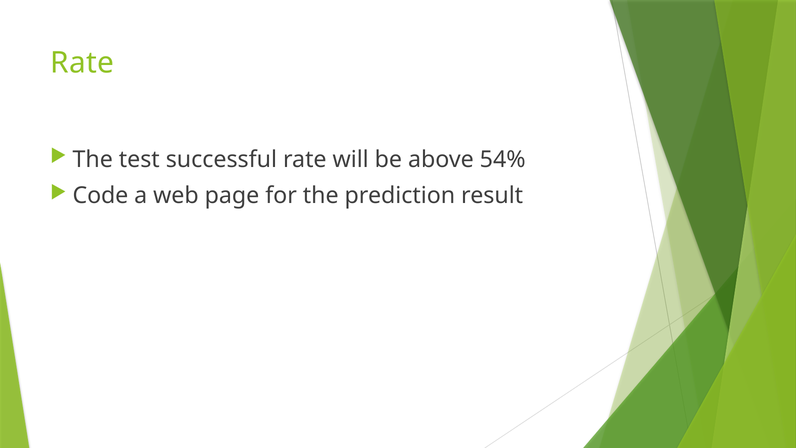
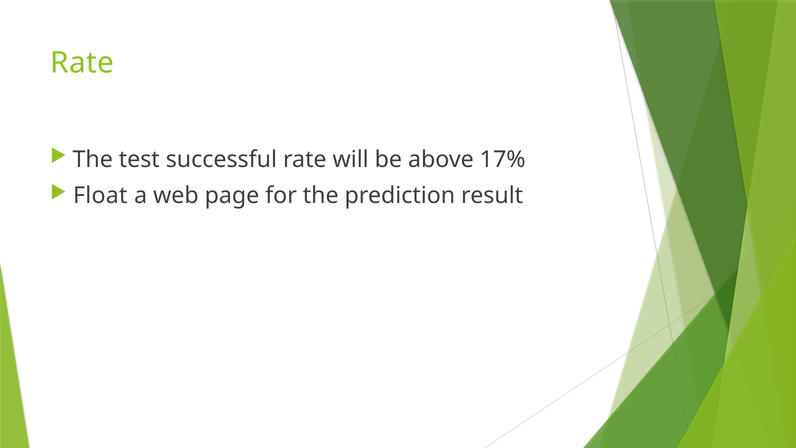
54%: 54% -> 17% (503, 160)
Code: Code -> Float (100, 196)
